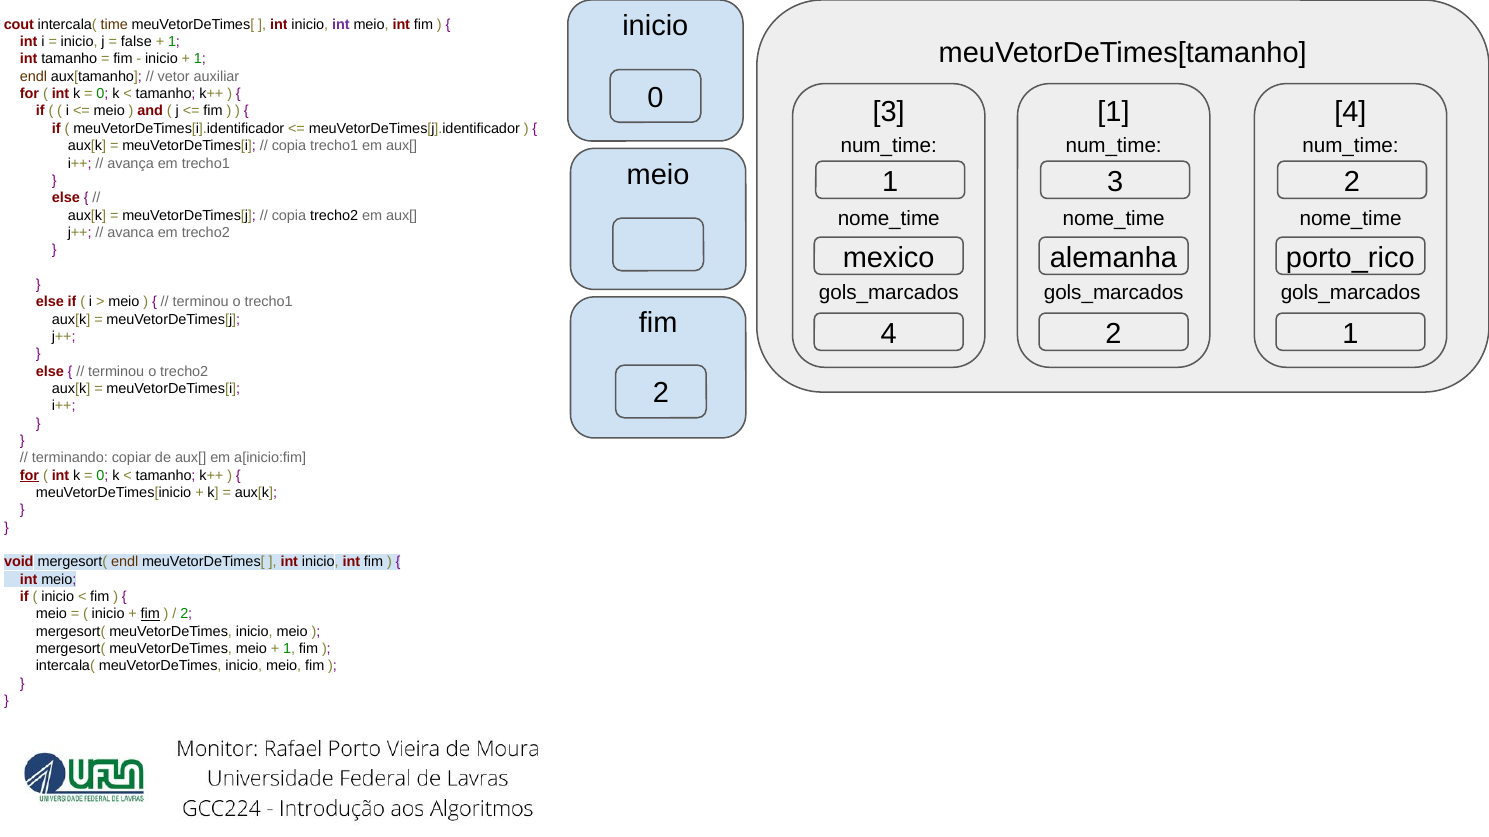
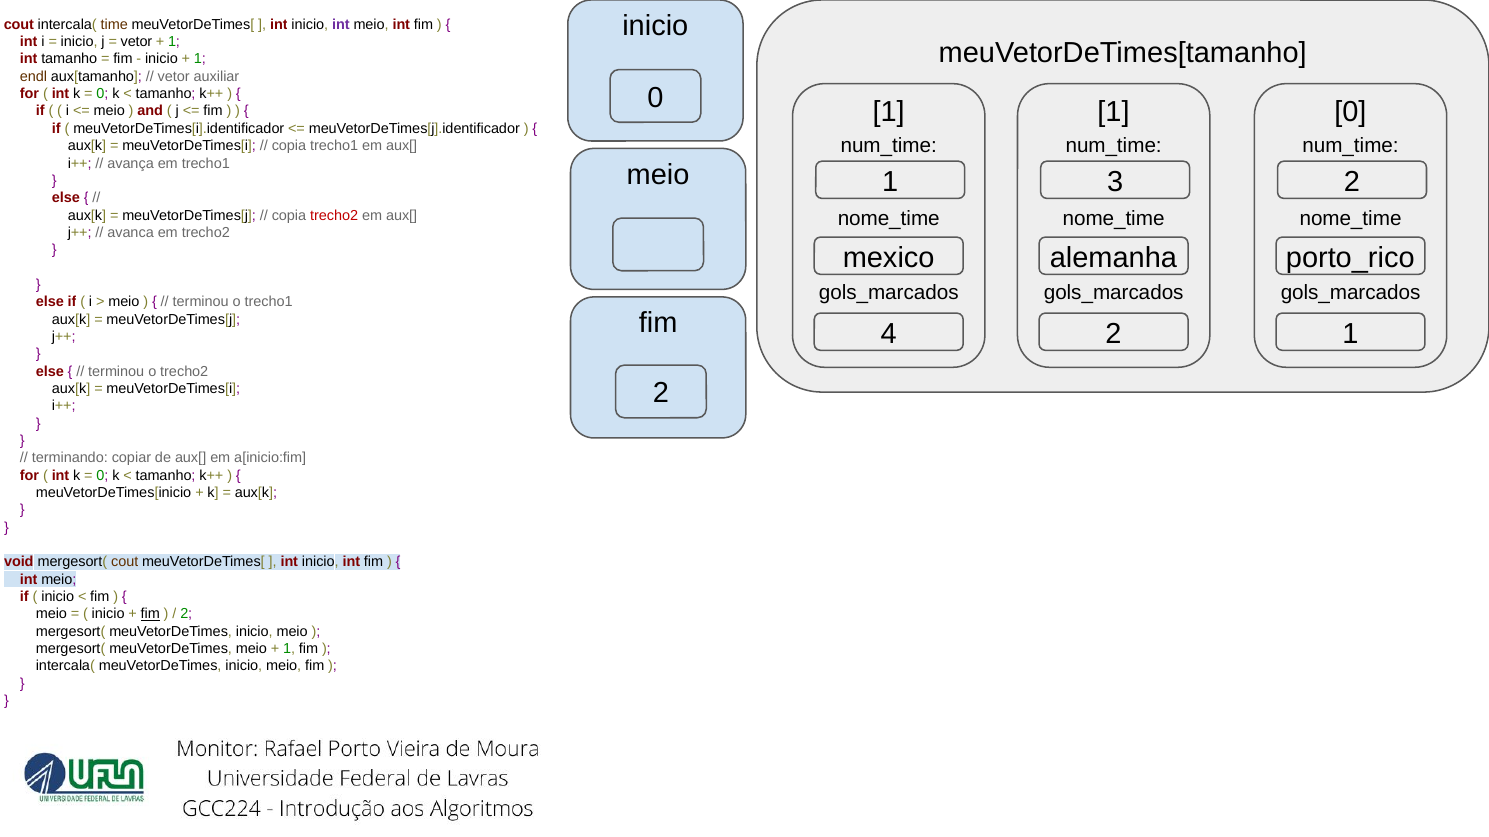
false: false -> vetor (136, 42)
3: 3 -> 1 (889, 112)
4: 4 -> 0 (1350, 112)
trecho2 colour: black -> red (334, 215)
for underline: present -> none (30, 476)
mergesort( endl: endl -> cout (125, 562)
